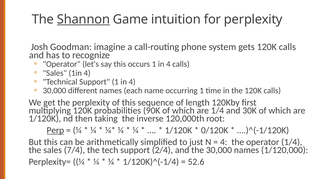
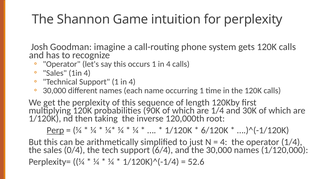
Shannon underline: present -> none (83, 19)
0/120K: 0/120K -> 6/120K (215, 131)
7/4: 7/4 -> 0/4 (74, 150)
2/4: 2/4 -> 6/4 (162, 150)
